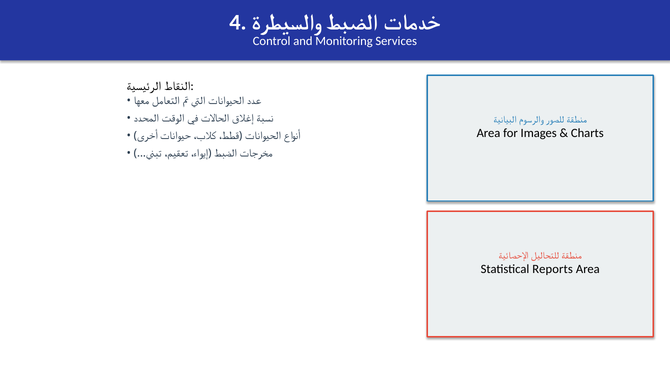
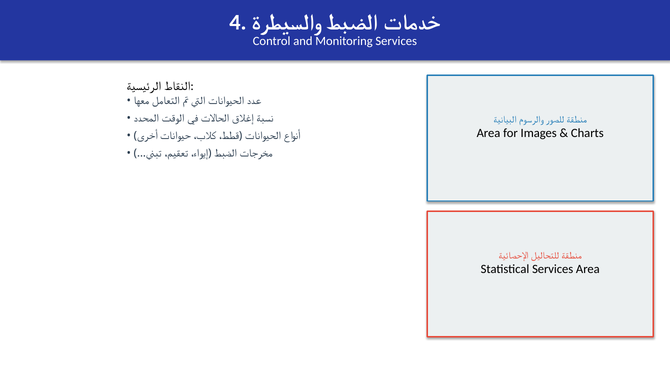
Statistical Reports: Reports -> Services (553, 269)
